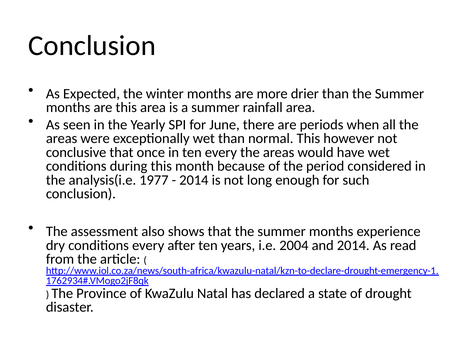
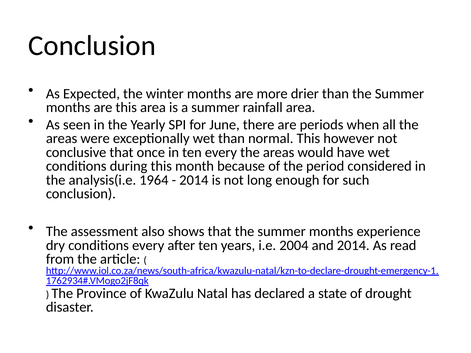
1977: 1977 -> 1964 (154, 180)
